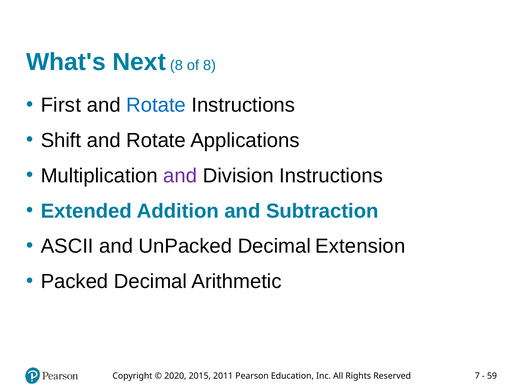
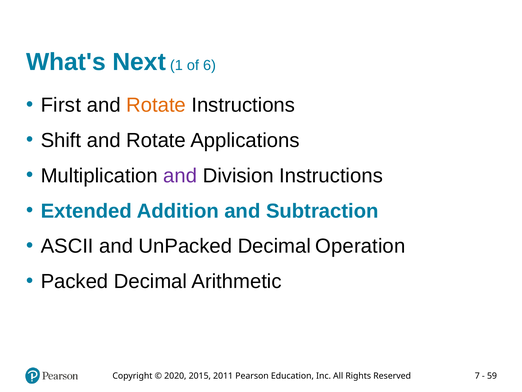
Next 8: 8 -> 1 (176, 65)
of 8: 8 -> 6 (209, 65)
Rotate colour: blue -> orange (156, 105)
Extension: Extension -> Operation (360, 246)
